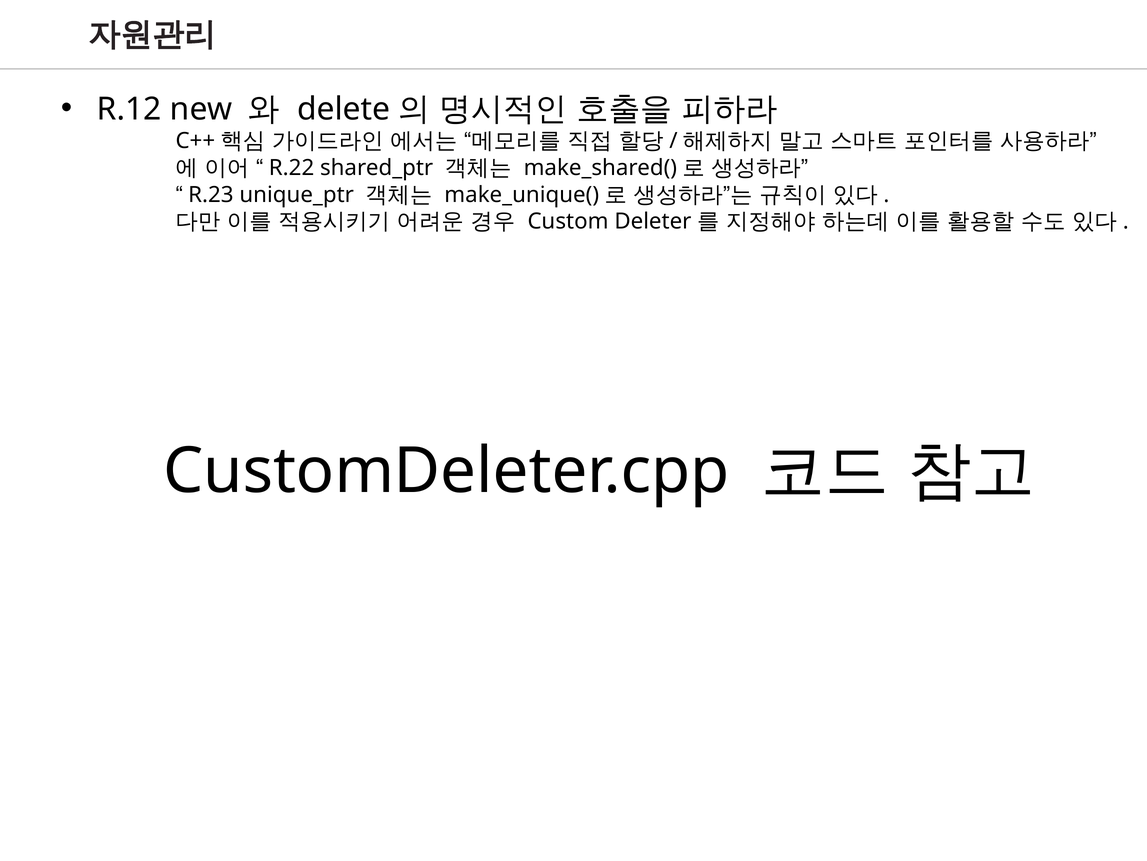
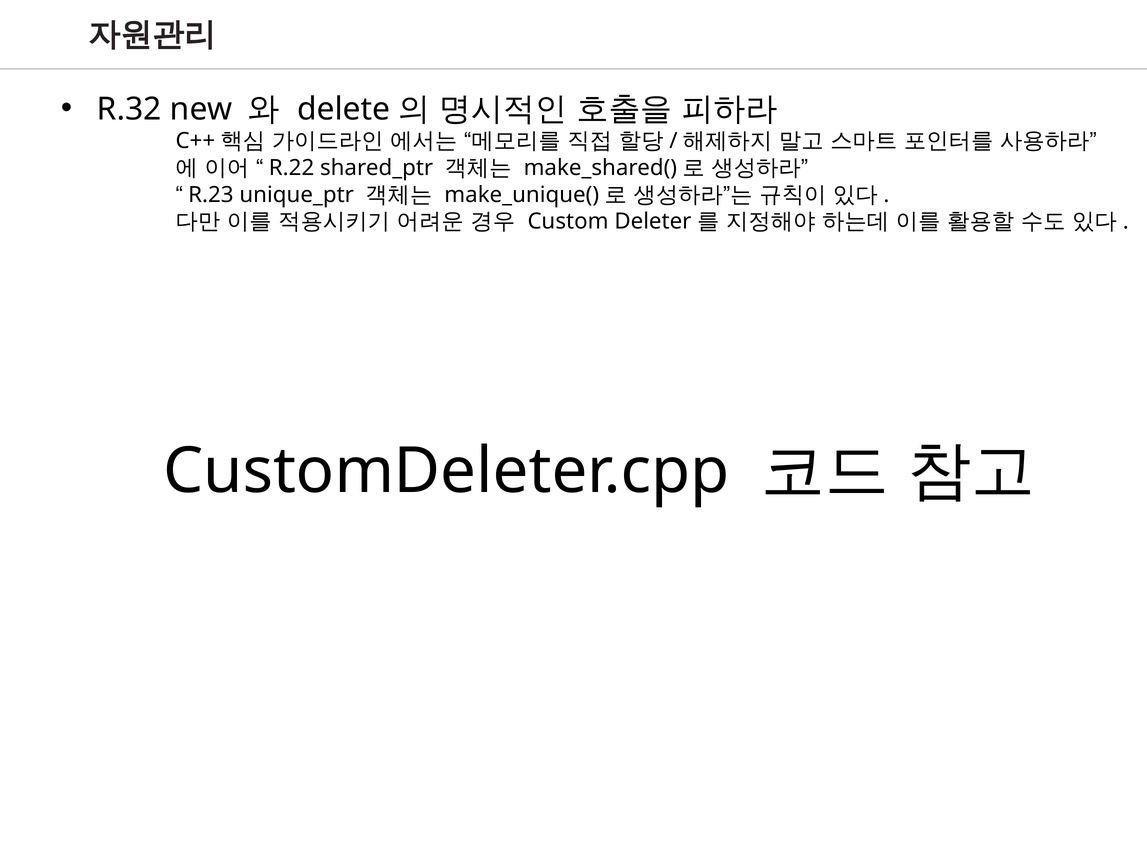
R.12: R.12 -> R.32 (129, 109)
